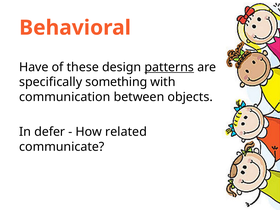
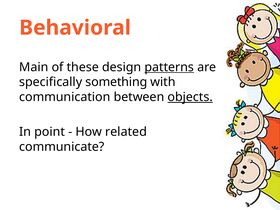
Have: Have -> Main (34, 67)
objects underline: none -> present (190, 97)
defer: defer -> point (50, 132)
